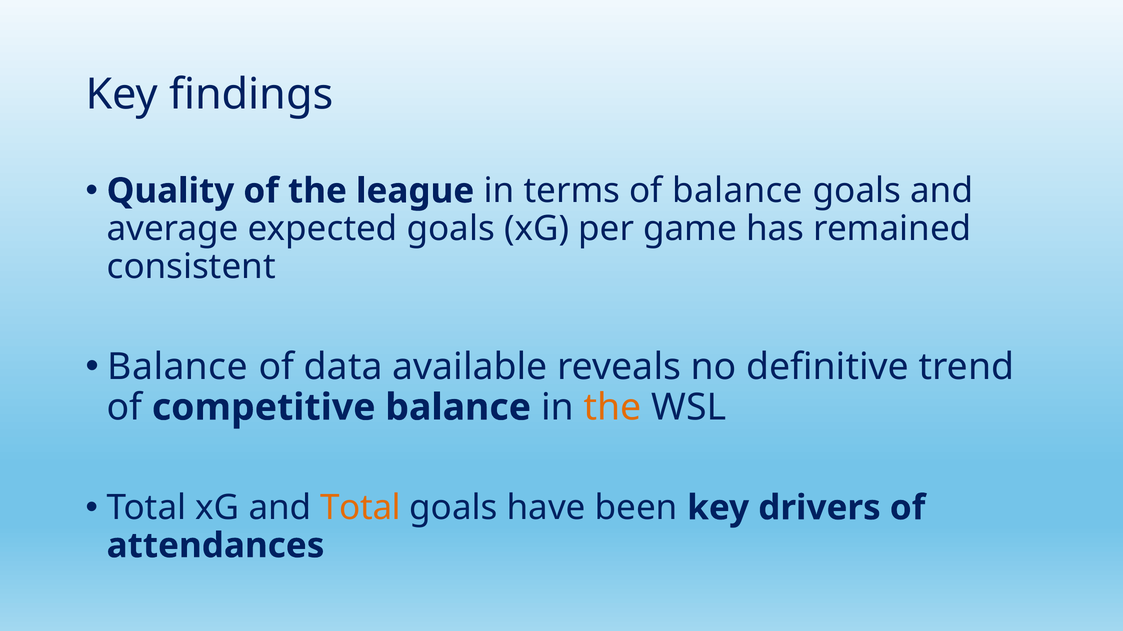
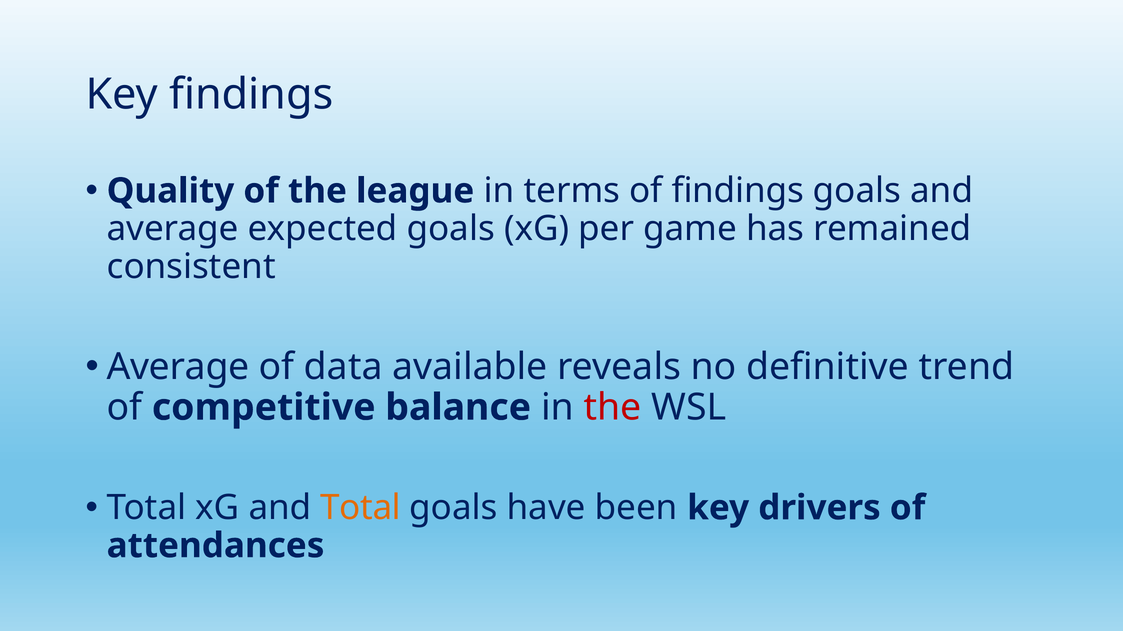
of balance: balance -> findings (738, 191)
Balance: Balance -> Average (178, 367)
the colour: orange -> red (613, 408)
